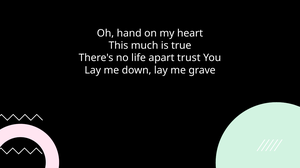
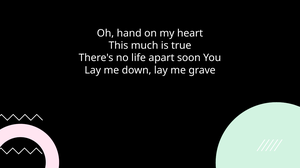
trust: trust -> soon (189, 58)
